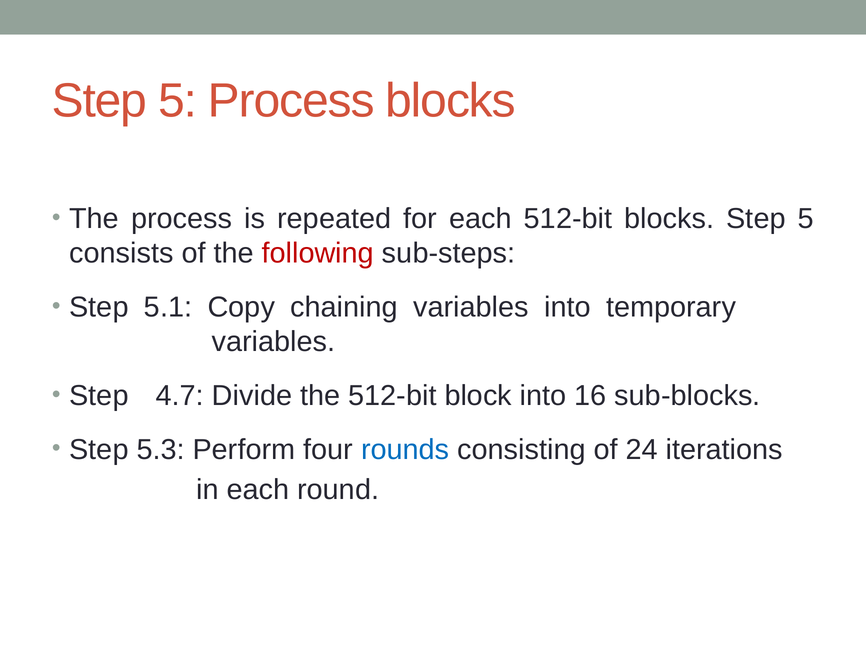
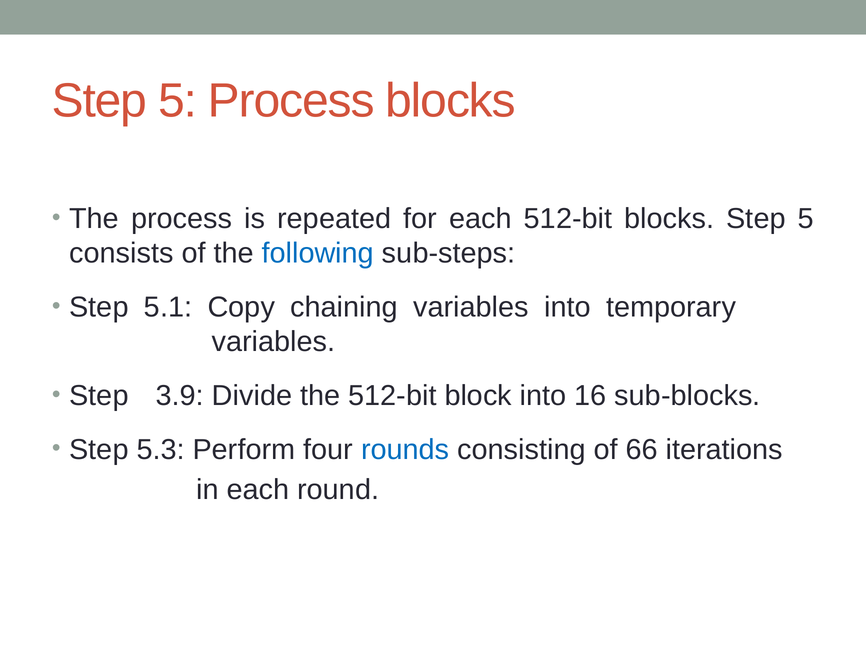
following colour: red -> blue (318, 253)
4.7: 4.7 -> 3.9 (180, 396)
24: 24 -> 66 (642, 450)
